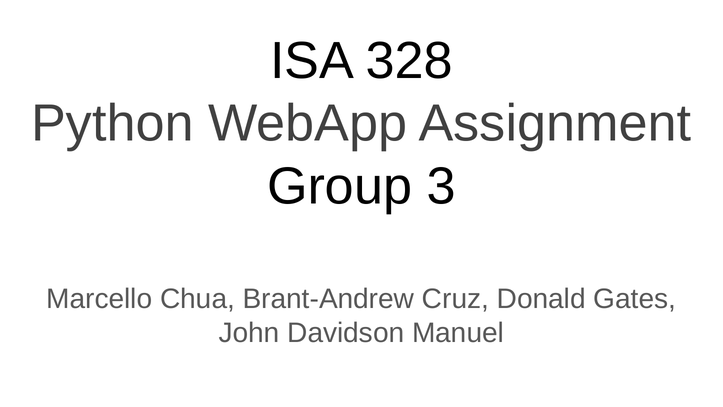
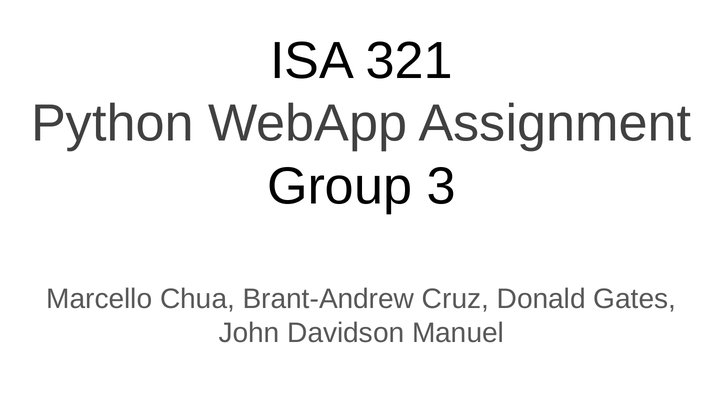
328: 328 -> 321 (409, 61)
